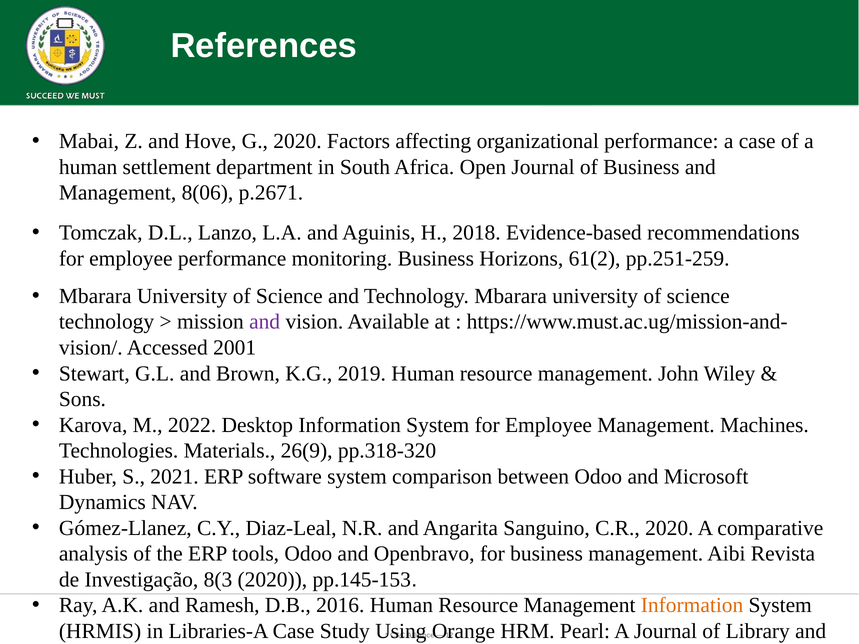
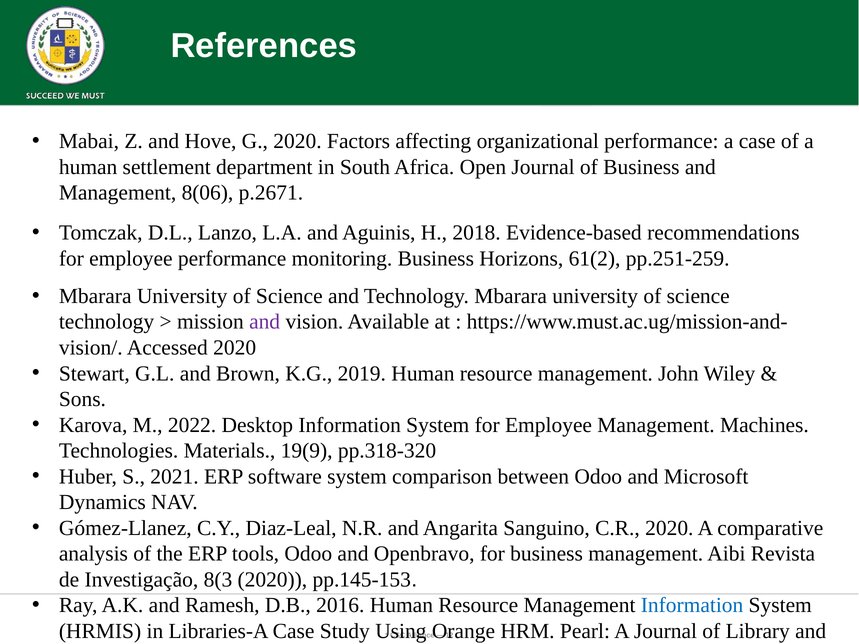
Accessed 2001: 2001 -> 2020 (235, 348)
26(9: 26(9 -> 19(9 (307, 451)
Information colour: orange -> blue (692, 606)
